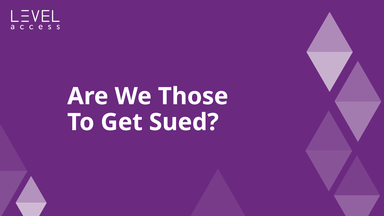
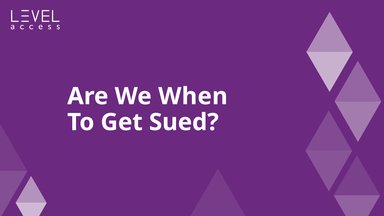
Those: Those -> When (193, 96)
